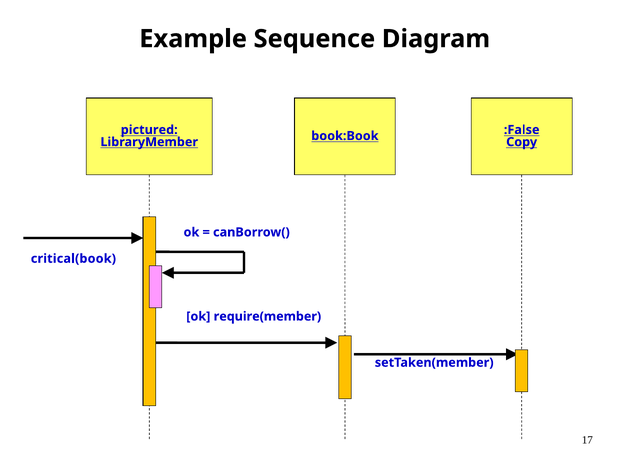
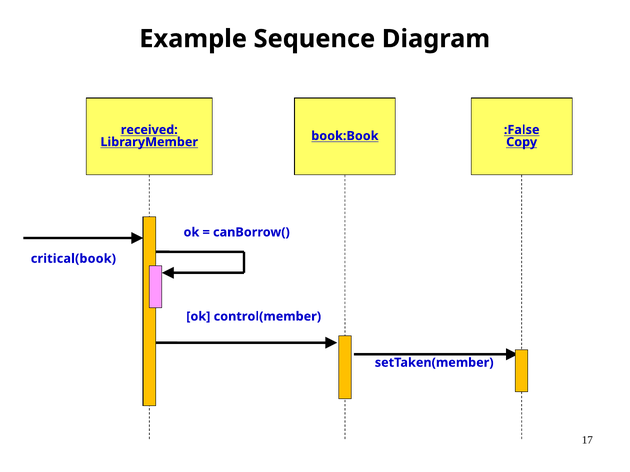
pictured: pictured -> received (149, 130)
require(member: require(member -> control(member (267, 317)
